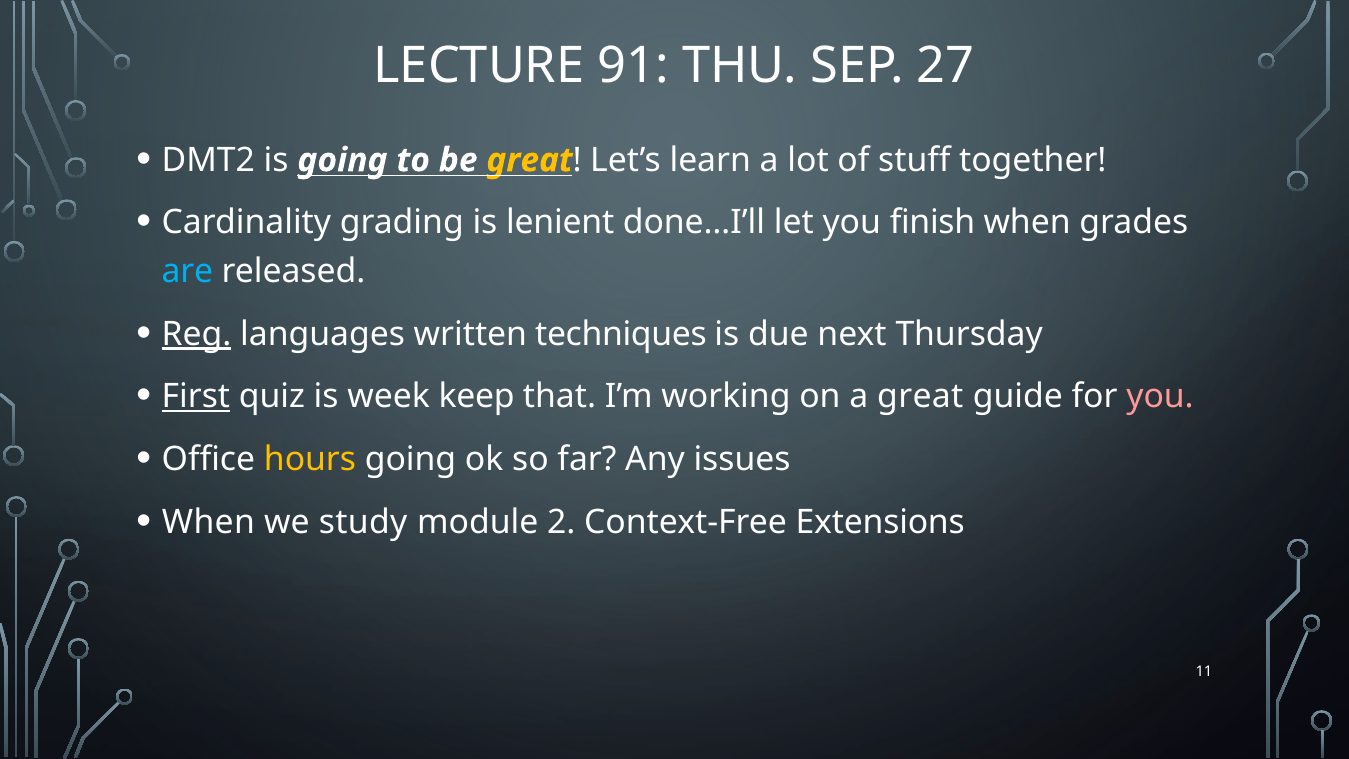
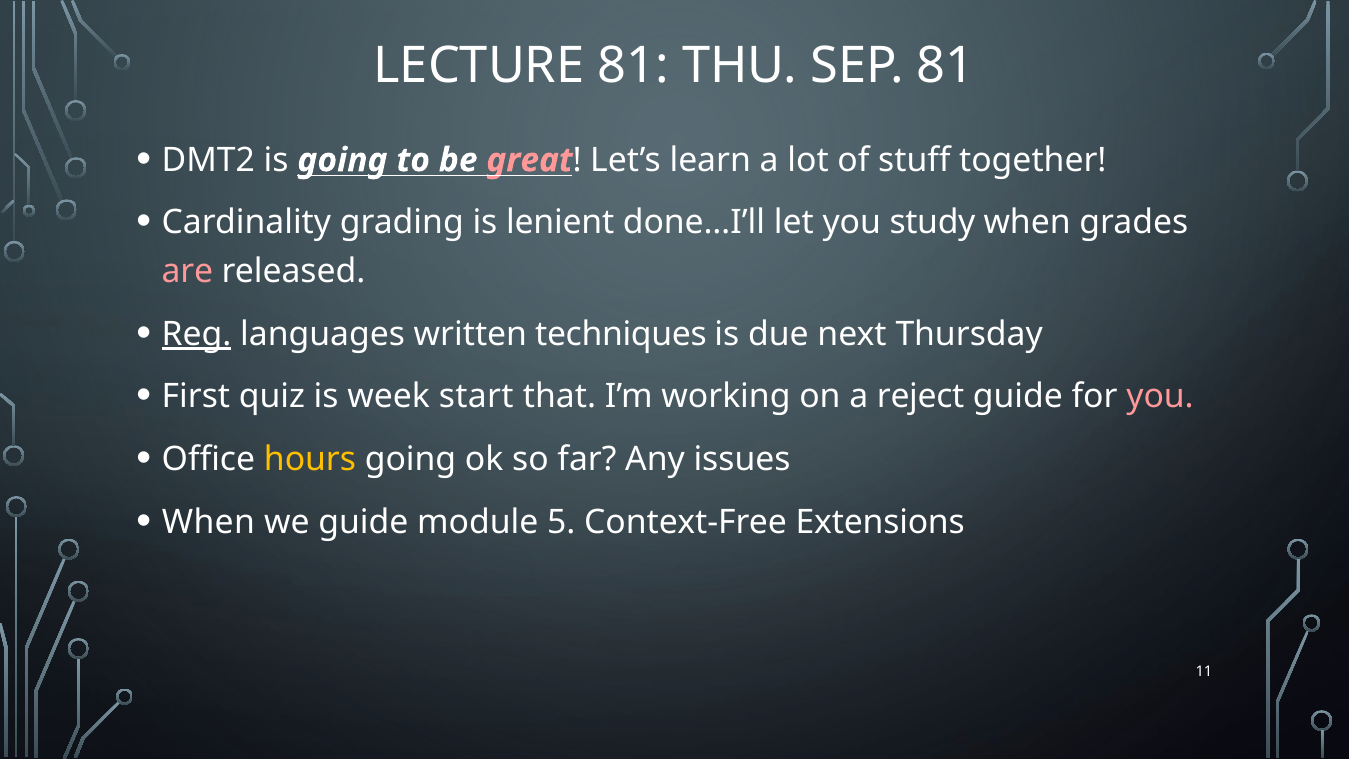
LECTURE 91: 91 -> 81 (633, 65)
SEP 27: 27 -> 81 (946, 65)
great colour: yellow -> pink (529, 160)
finish: finish -> study (932, 223)
are colour: light blue -> pink (187, 271)
First underline: present -> none (196, 397)
keep: keep -> start (476, 397)
a great: great -> reject (921, 397)
we study: study -> guide (363, 522)
2: 2 -> 5 (561, 522)
